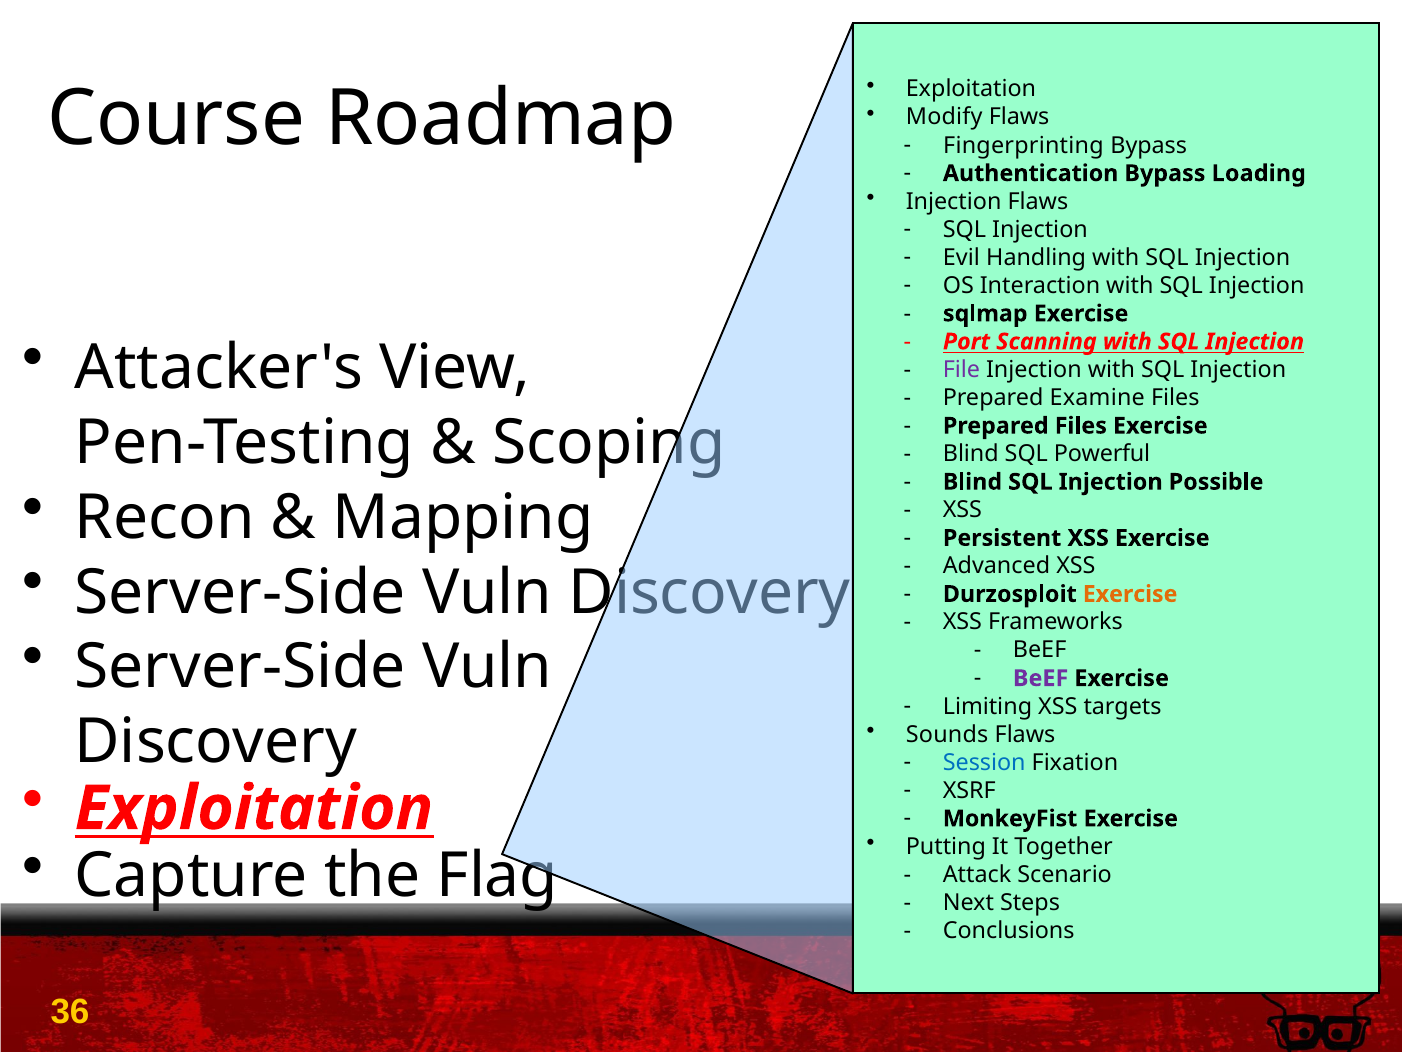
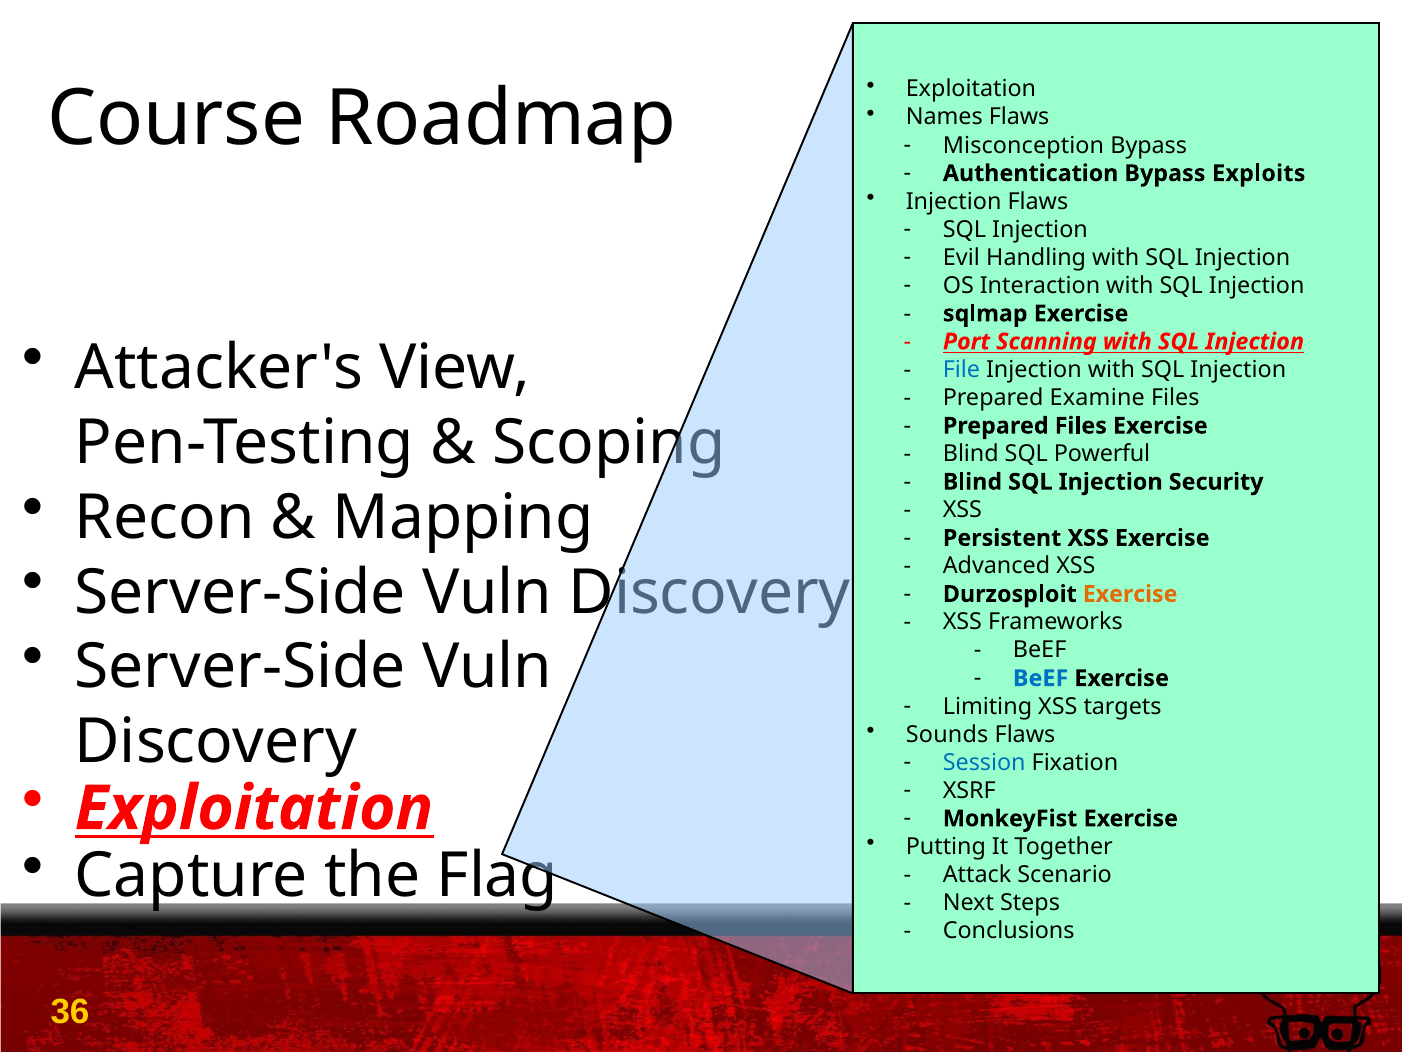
Modify: Modify -> Names (944, 117)
Fingerprinting: Fingerprinting -> Misconception (1024, 145)
Loading: Loading -> Exploits (1259, 173)
File colour: purple -> blue (961, 370)
Possible: Possible -> Security (1216, 482)
BeEF colour: purple -> blue (1041, 678)
